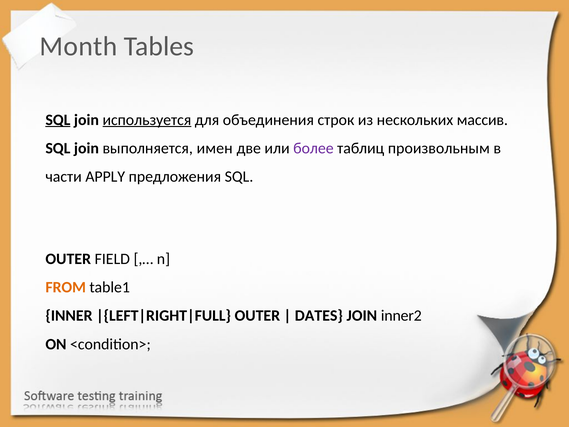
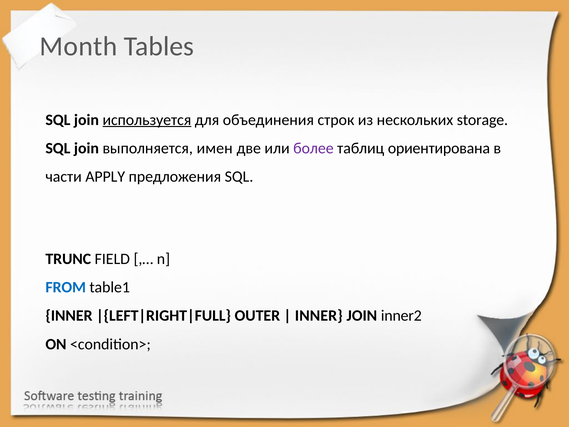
SQL underline: present -> none (58, 120)
массив: массив -> storage (482, 120)
произвольным: произвольным -> ориентирована (439, 148)
OUTER: OUTER -> TRUNC (68, 259)
FROM colour: orange -> blue (66, 287)
DATES: DATES -> INNER (319, 316)
